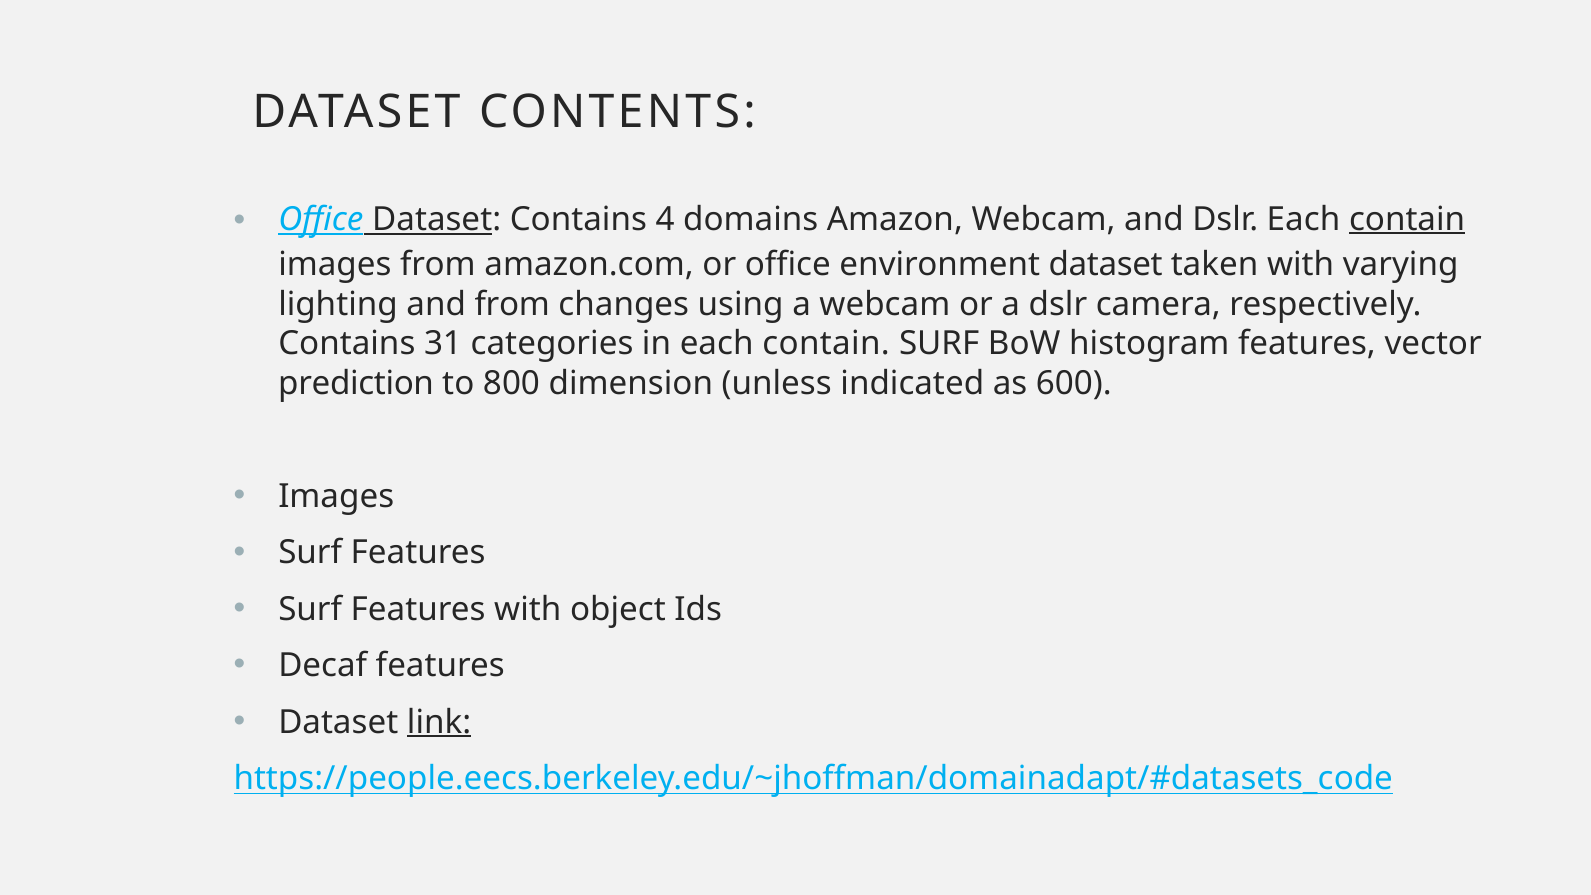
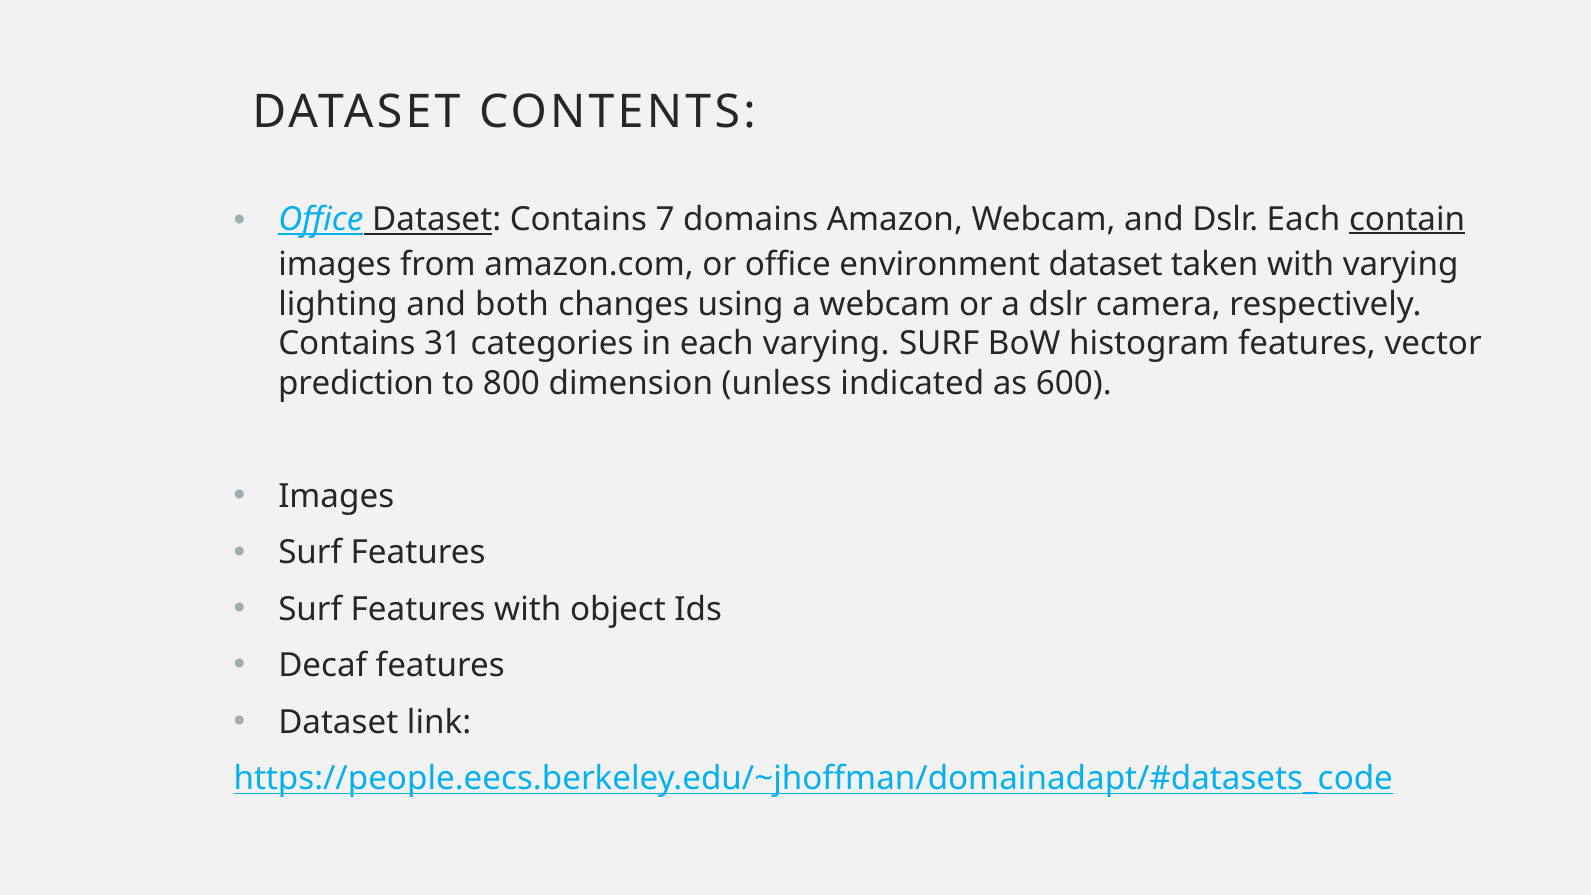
4: 4 -> 7 (665, 219)
and from: from -> both (512, 304)
in each contain: contain -> varying (826, 344)
link underline: present -> none (439, 722)
